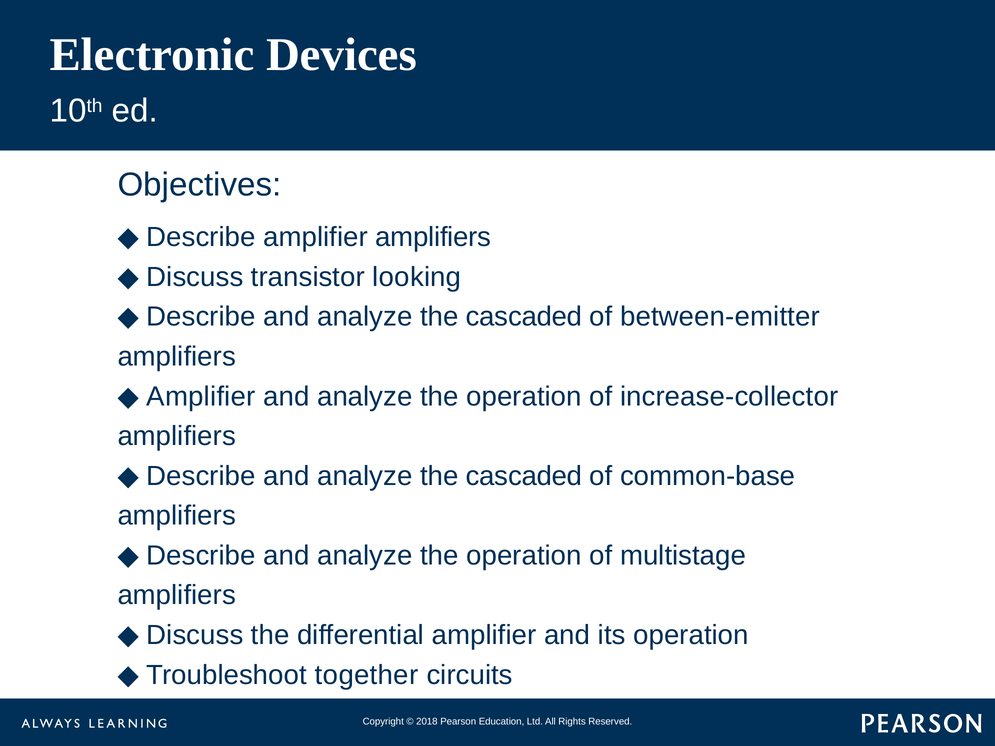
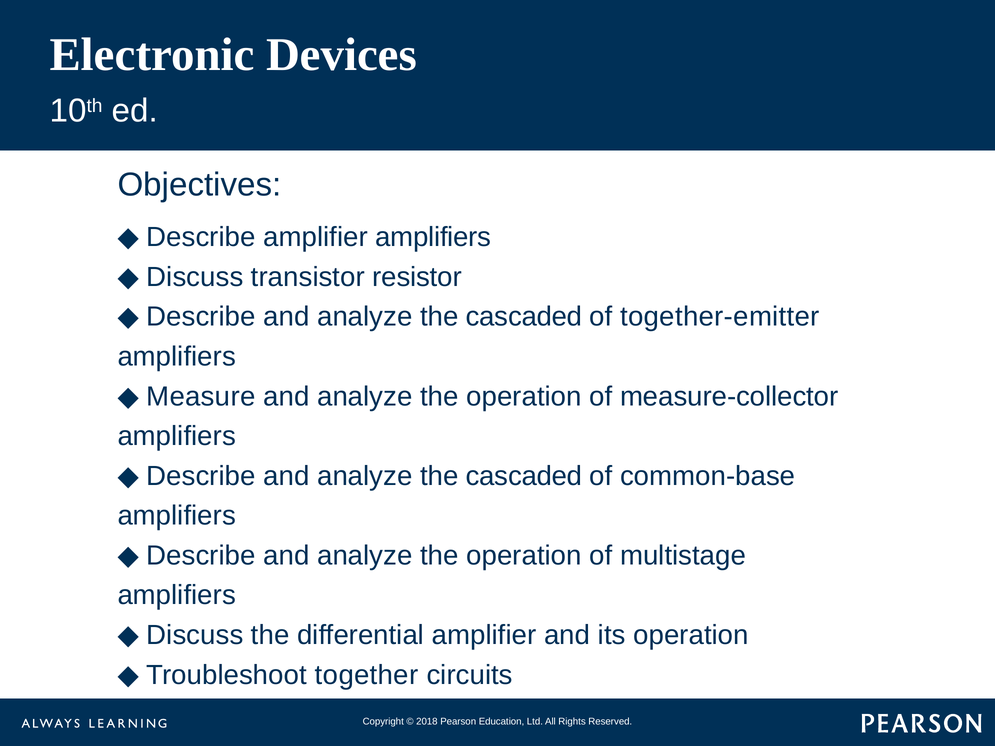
looking: looking -> resistor (417, 277)
between-emitter: between-emitter -> together-emitter (720, 317)
Amplifier: Amplifier -> Measure (201, 397)
increase-collector: increase-collector -> measure-collector (729, 397)
